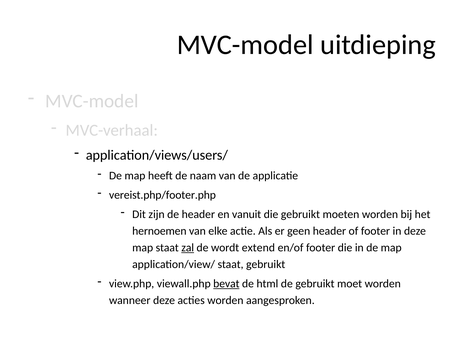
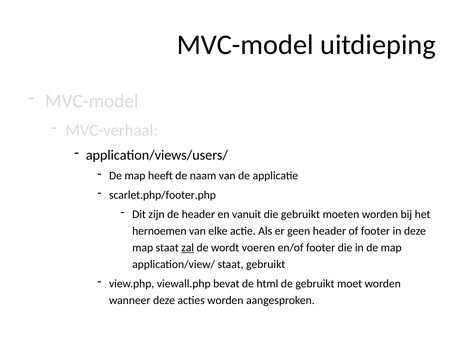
vereist.php/footer.php: vereist.php/footer.php -> scarlet.php/footer.php (162, 195)
extend: extend -> voeren (258, 248)
bevat underline: present -> none (226, 284)
